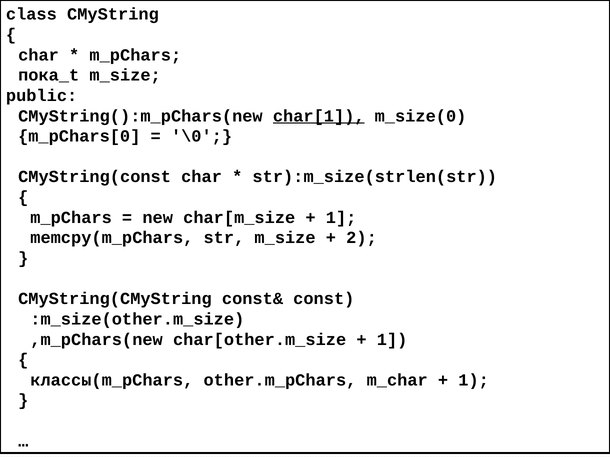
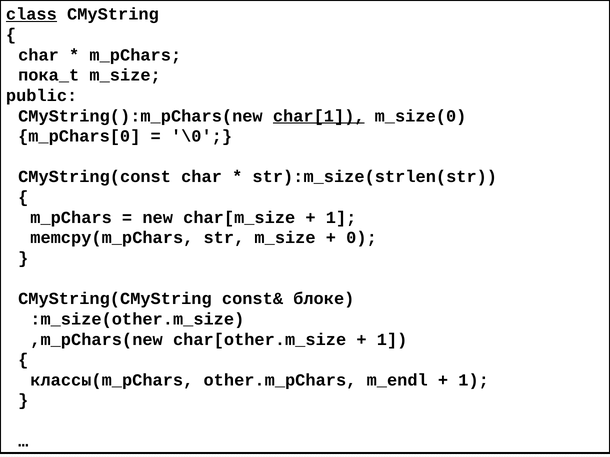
class underline: none -> present (31, 14)
2: 2 -> 0 (362, 238)
const: const -> блоке (324, 299)
m_char: m_char -> m_endl (397, 380)
